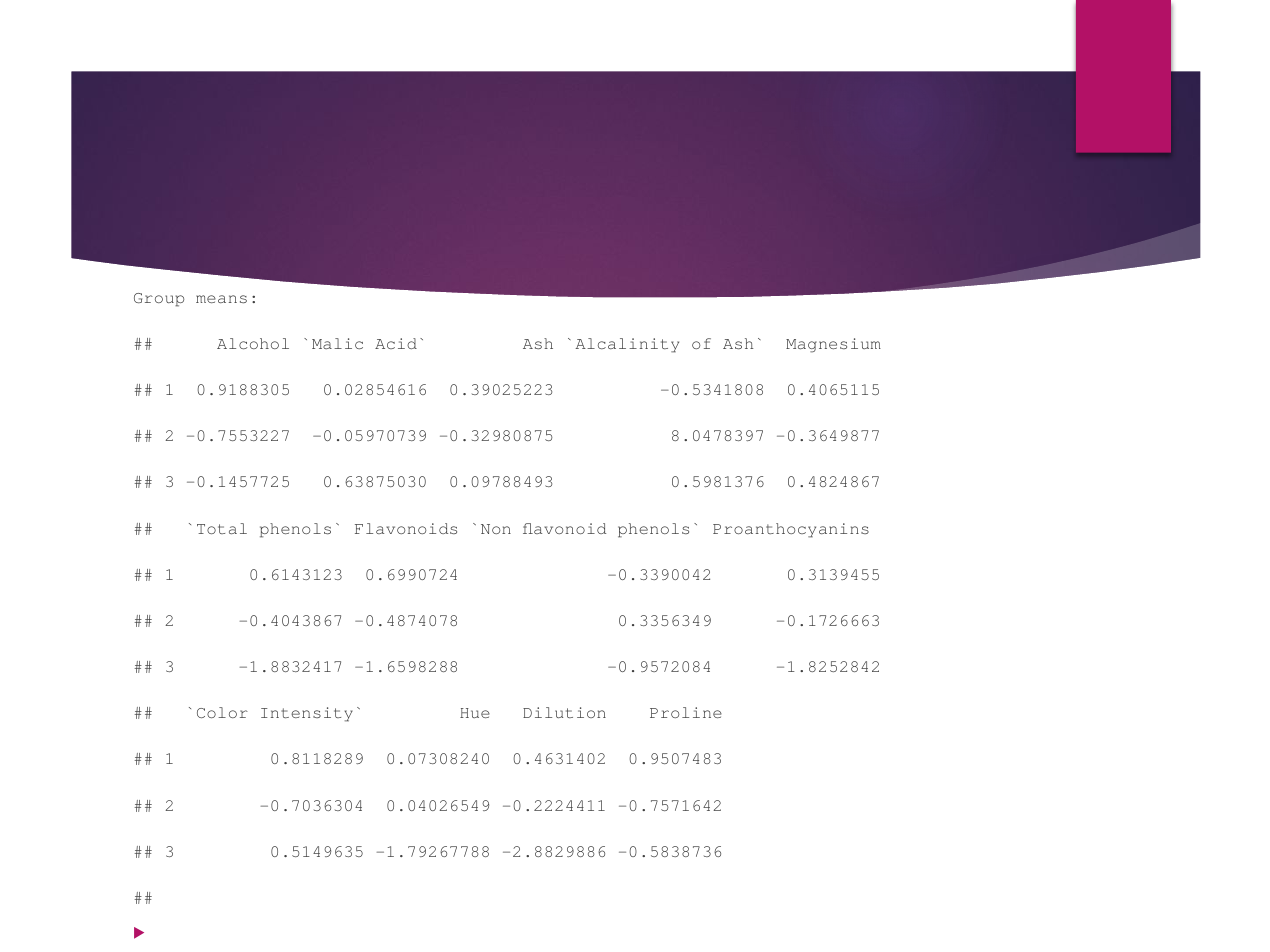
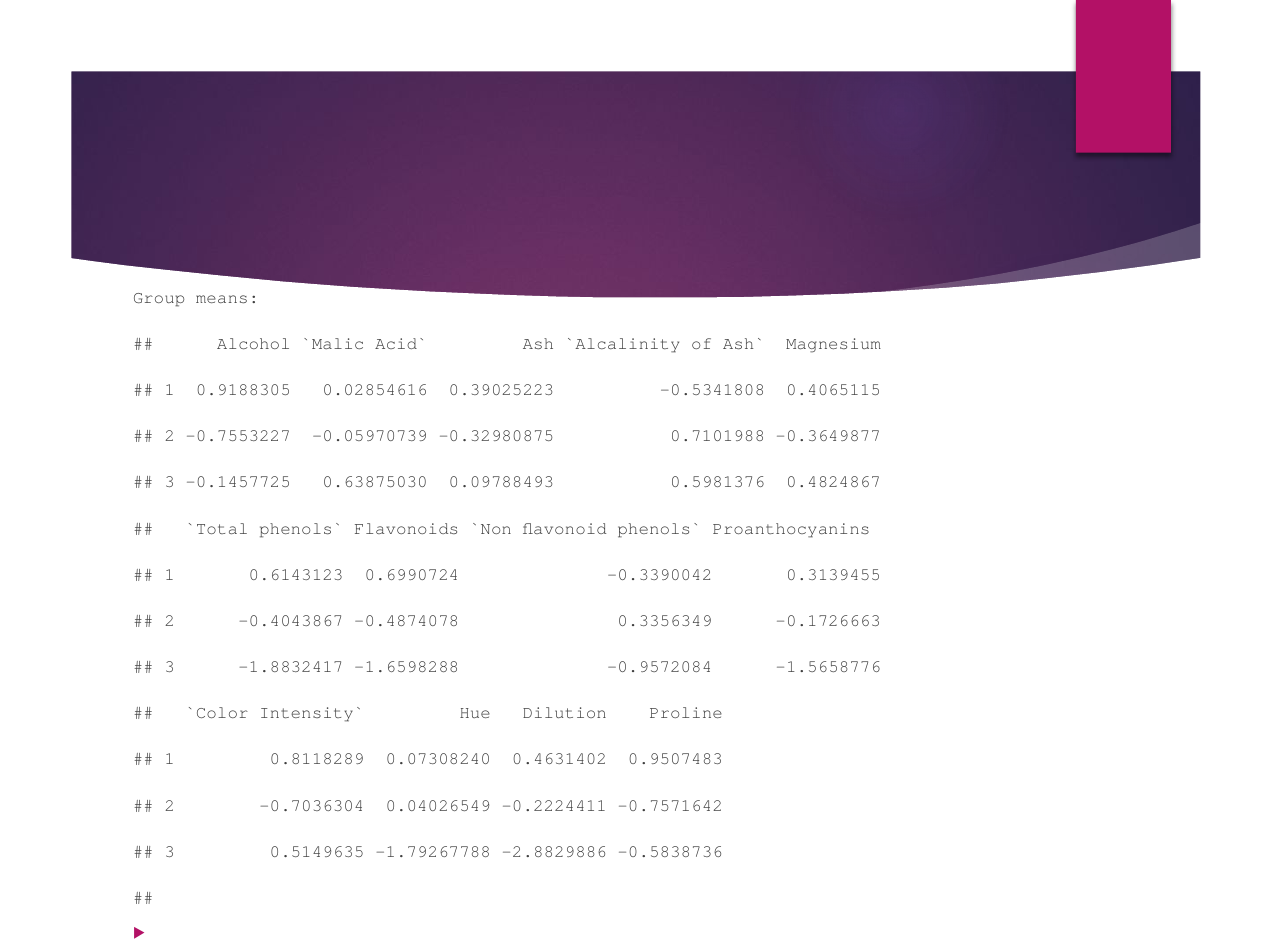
8.0478397: 8.0478397 -> 0.7101988 (718, 436)
-1.8252842: -1.8252842 -> -1.5658776 (828, 667)
